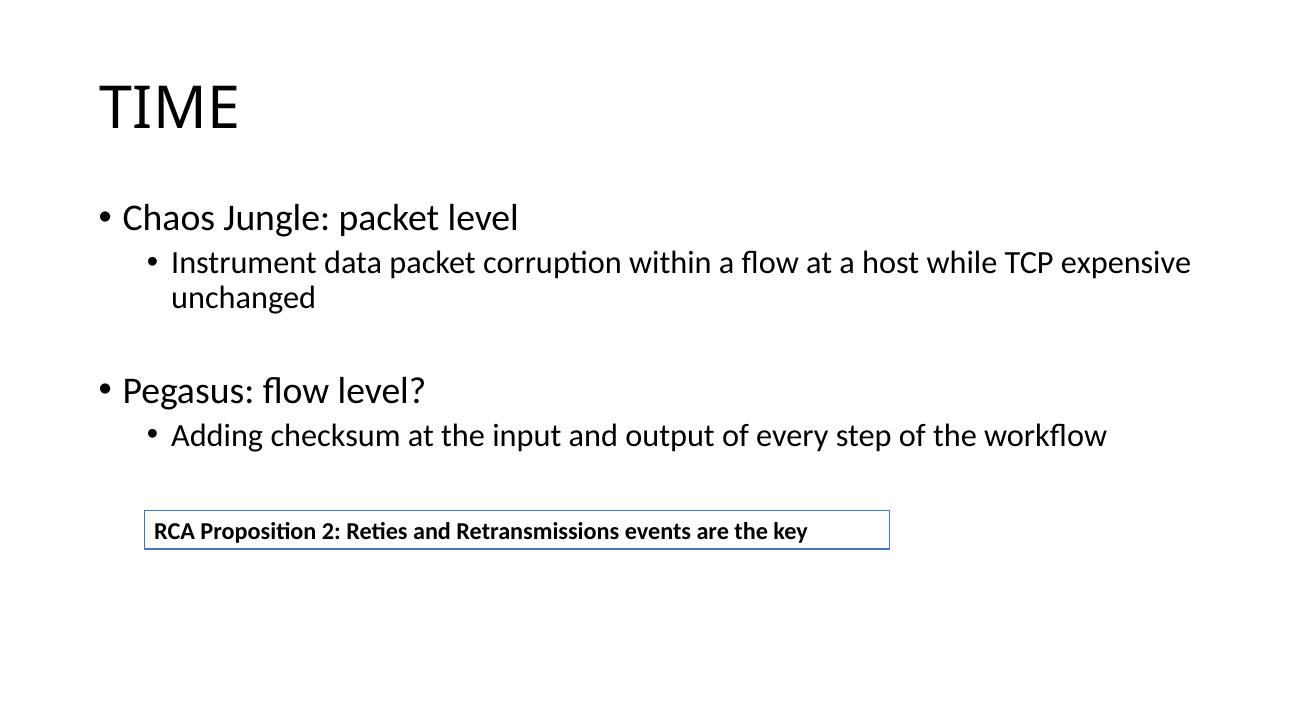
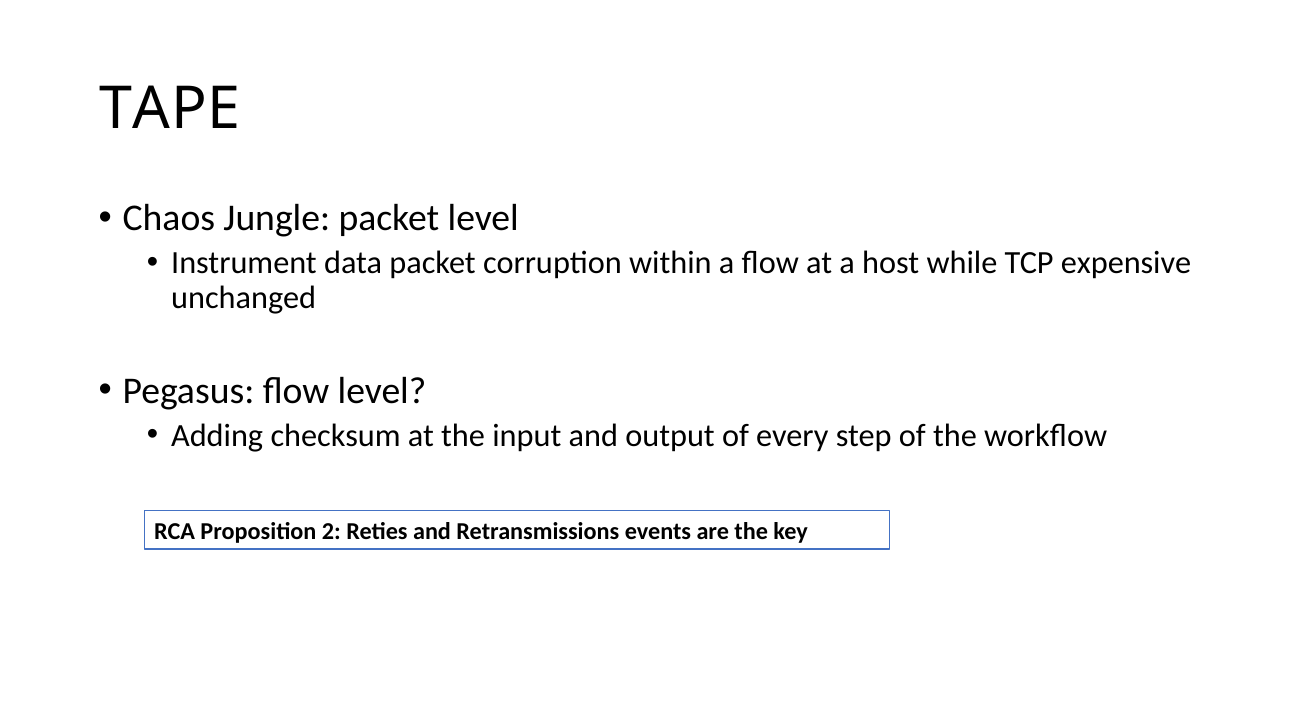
TIME: TIME -> TAPE (170, 109)
